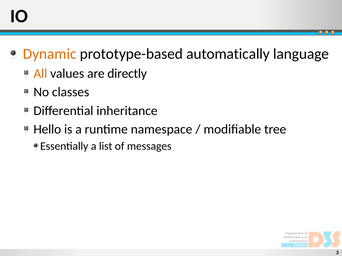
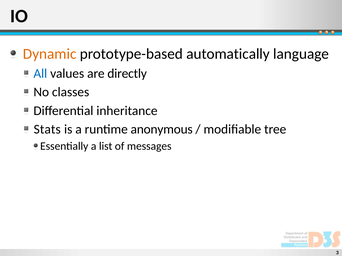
All colour: orange -> blue (40, 74)
Hello: Hello -> Stats (47, 130)
namespace: namespace -> anonymous (162, 130)
